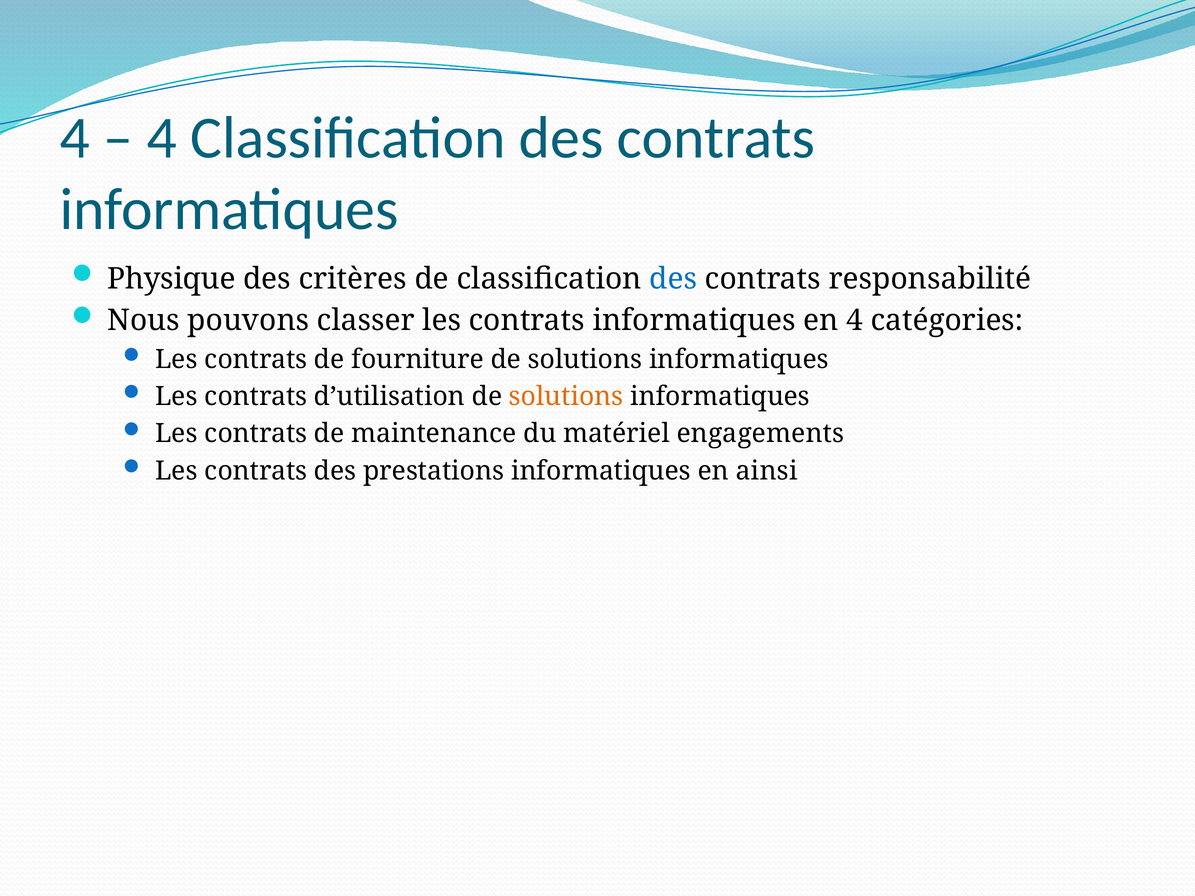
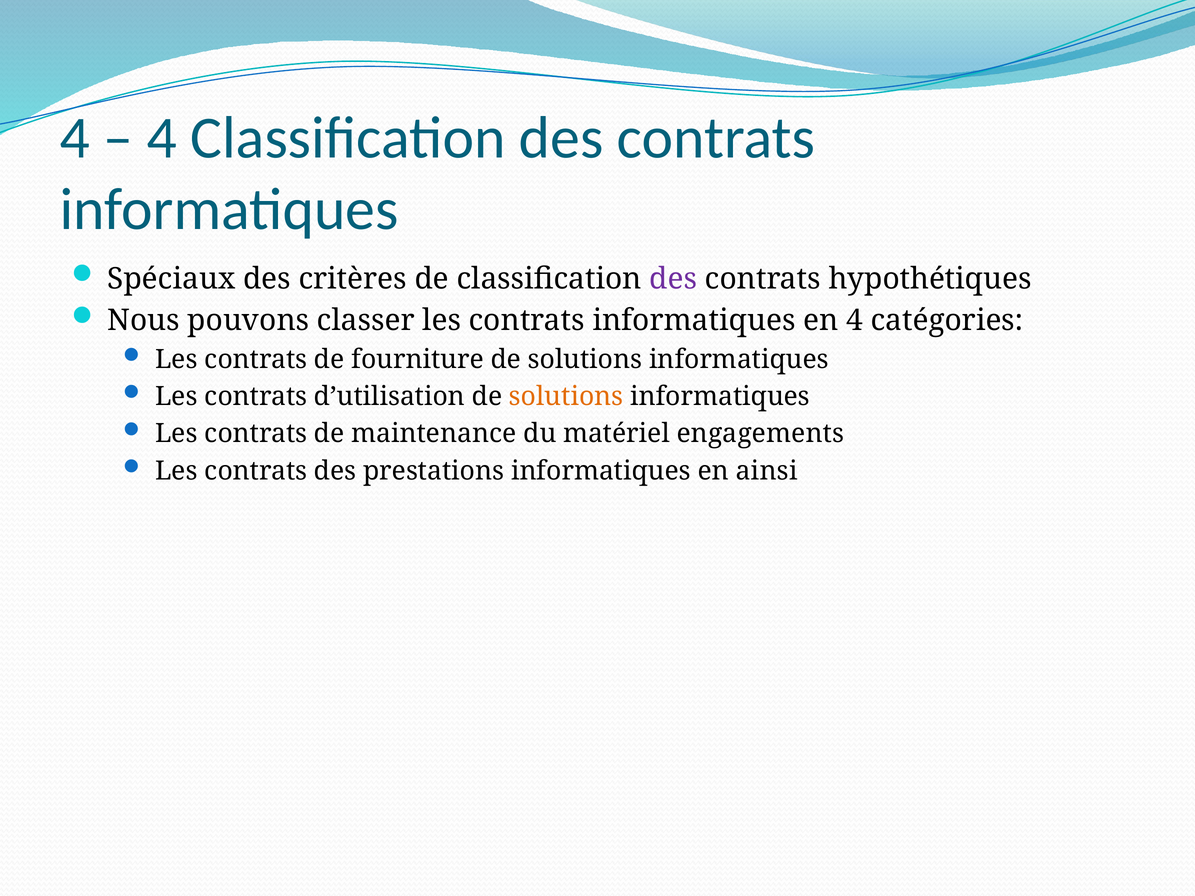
Physique: Physique -> Spéciaux (171, 279)
des colour: blue -> purple (673, 279)
responsabilité: responsabilité -> hypothétiques (930, 279)
